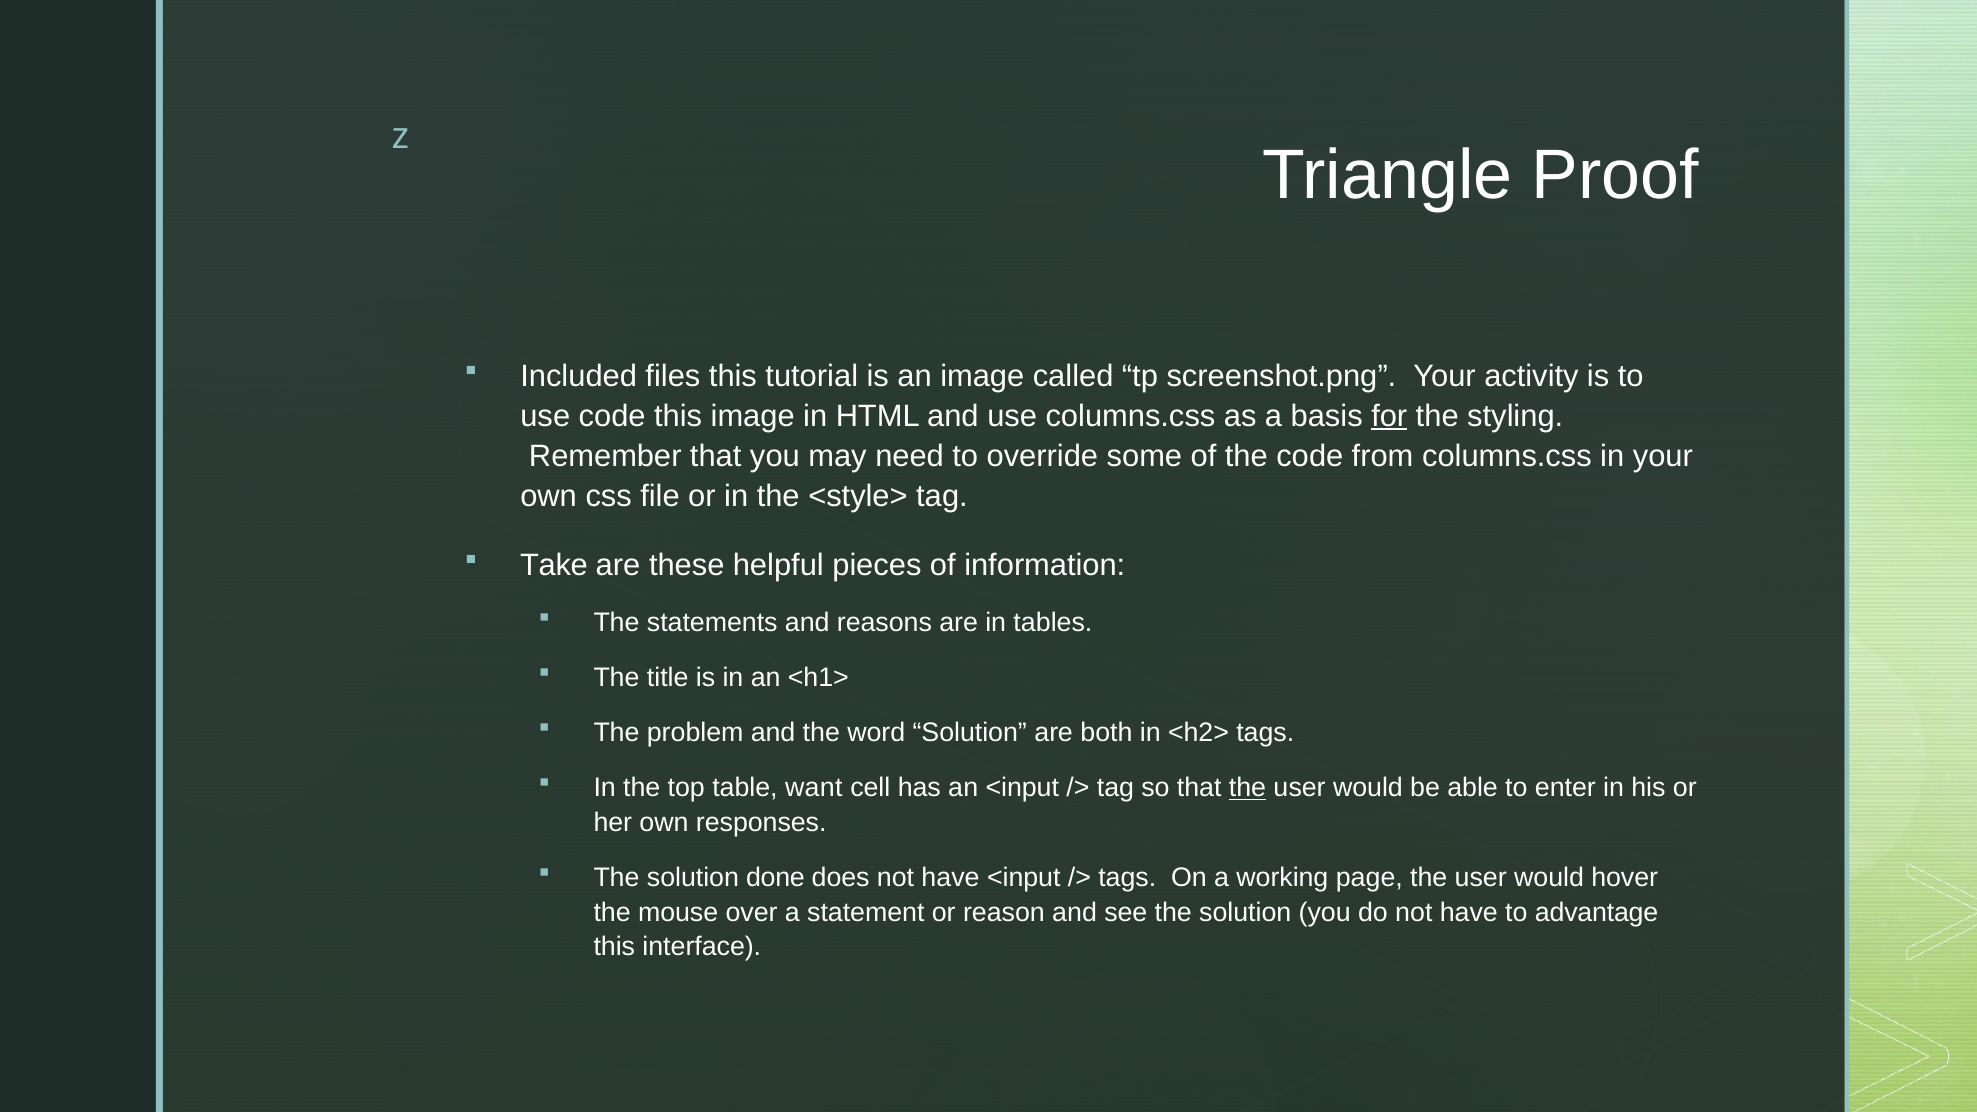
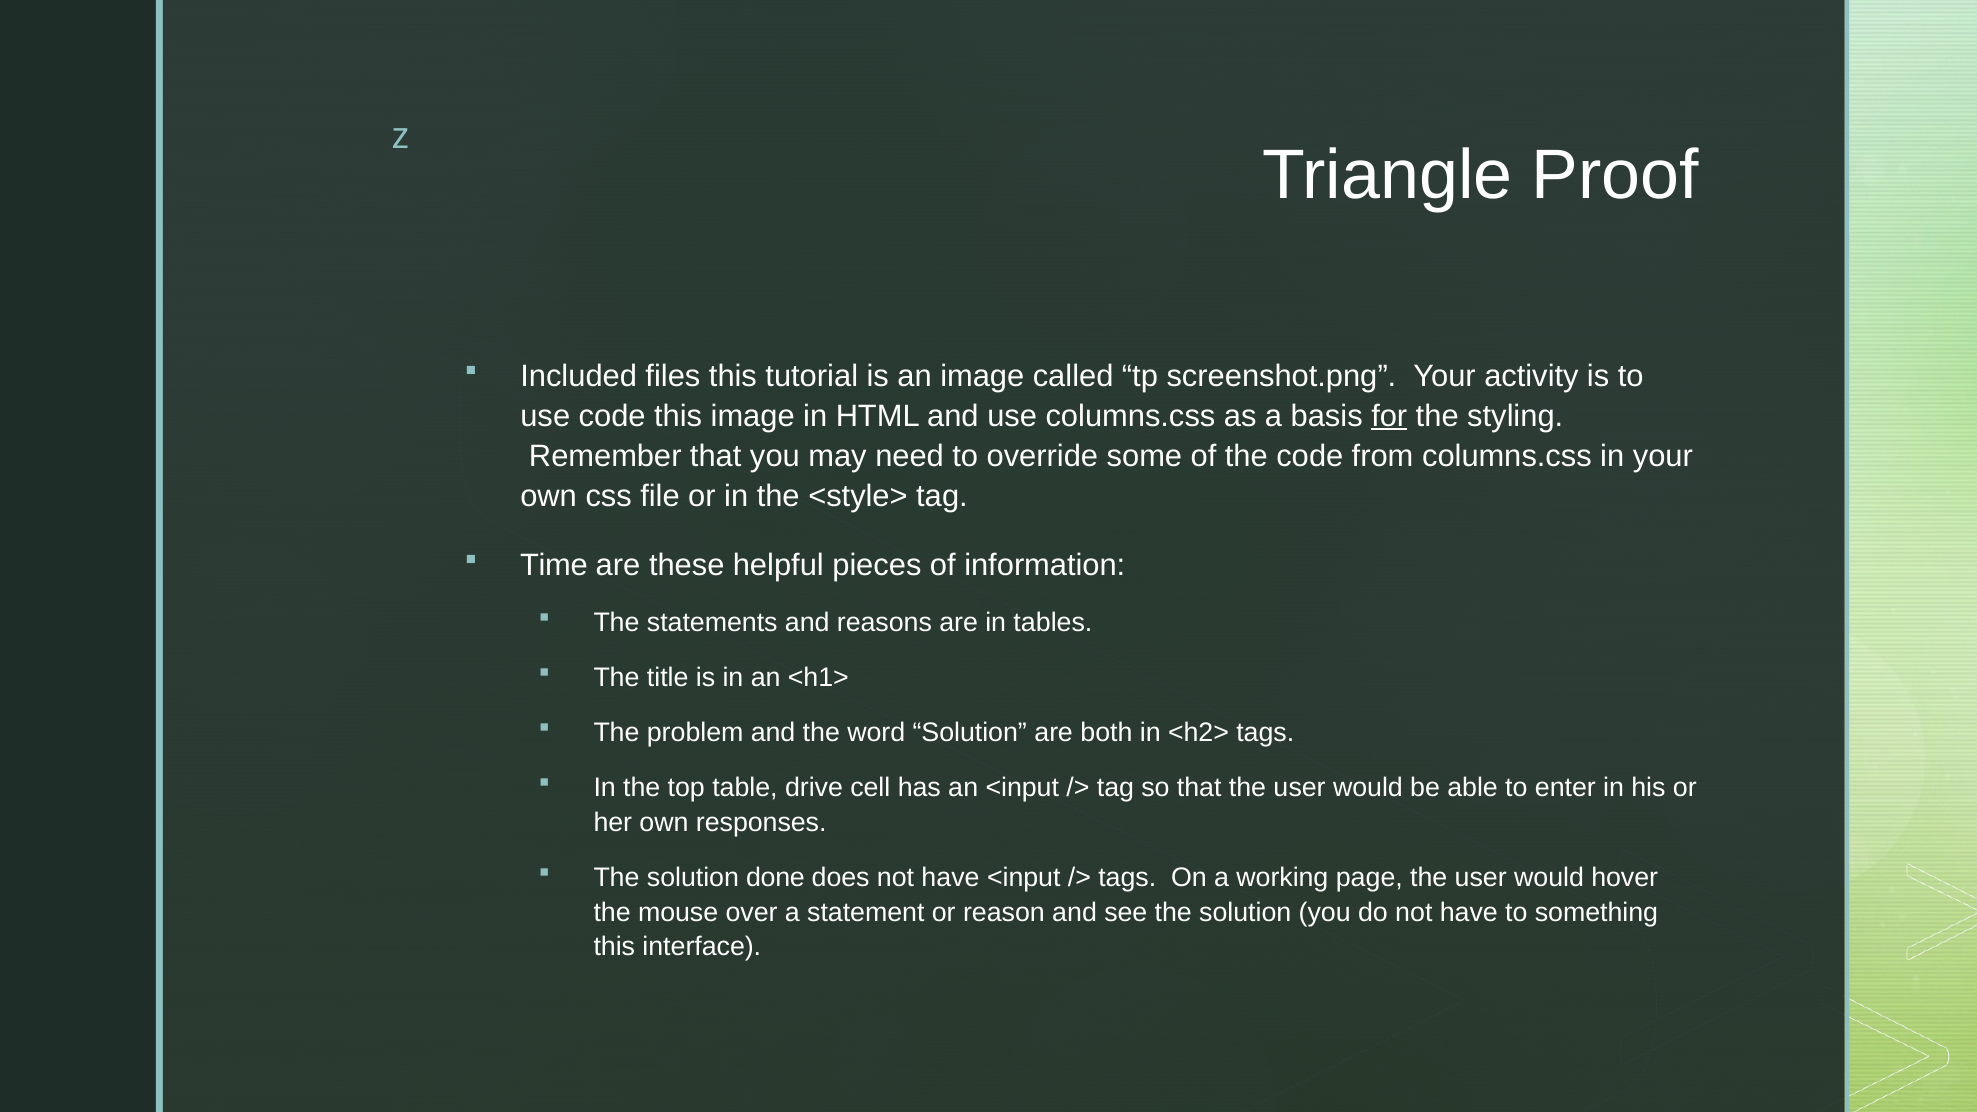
Take: Take -> Time (554, 566)
want: want -> drive (814, 788)
the underline: present -> none (1248, 788)
advantage: advantage -> something (1597, 912)
